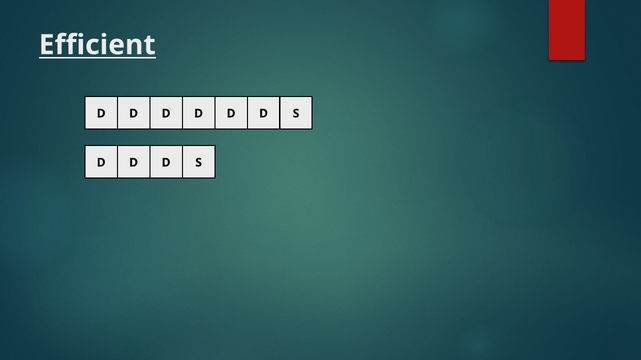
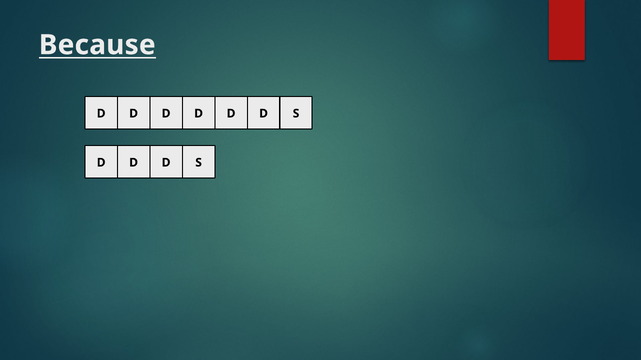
Efficient: Efficient -> Because (97, 45)
